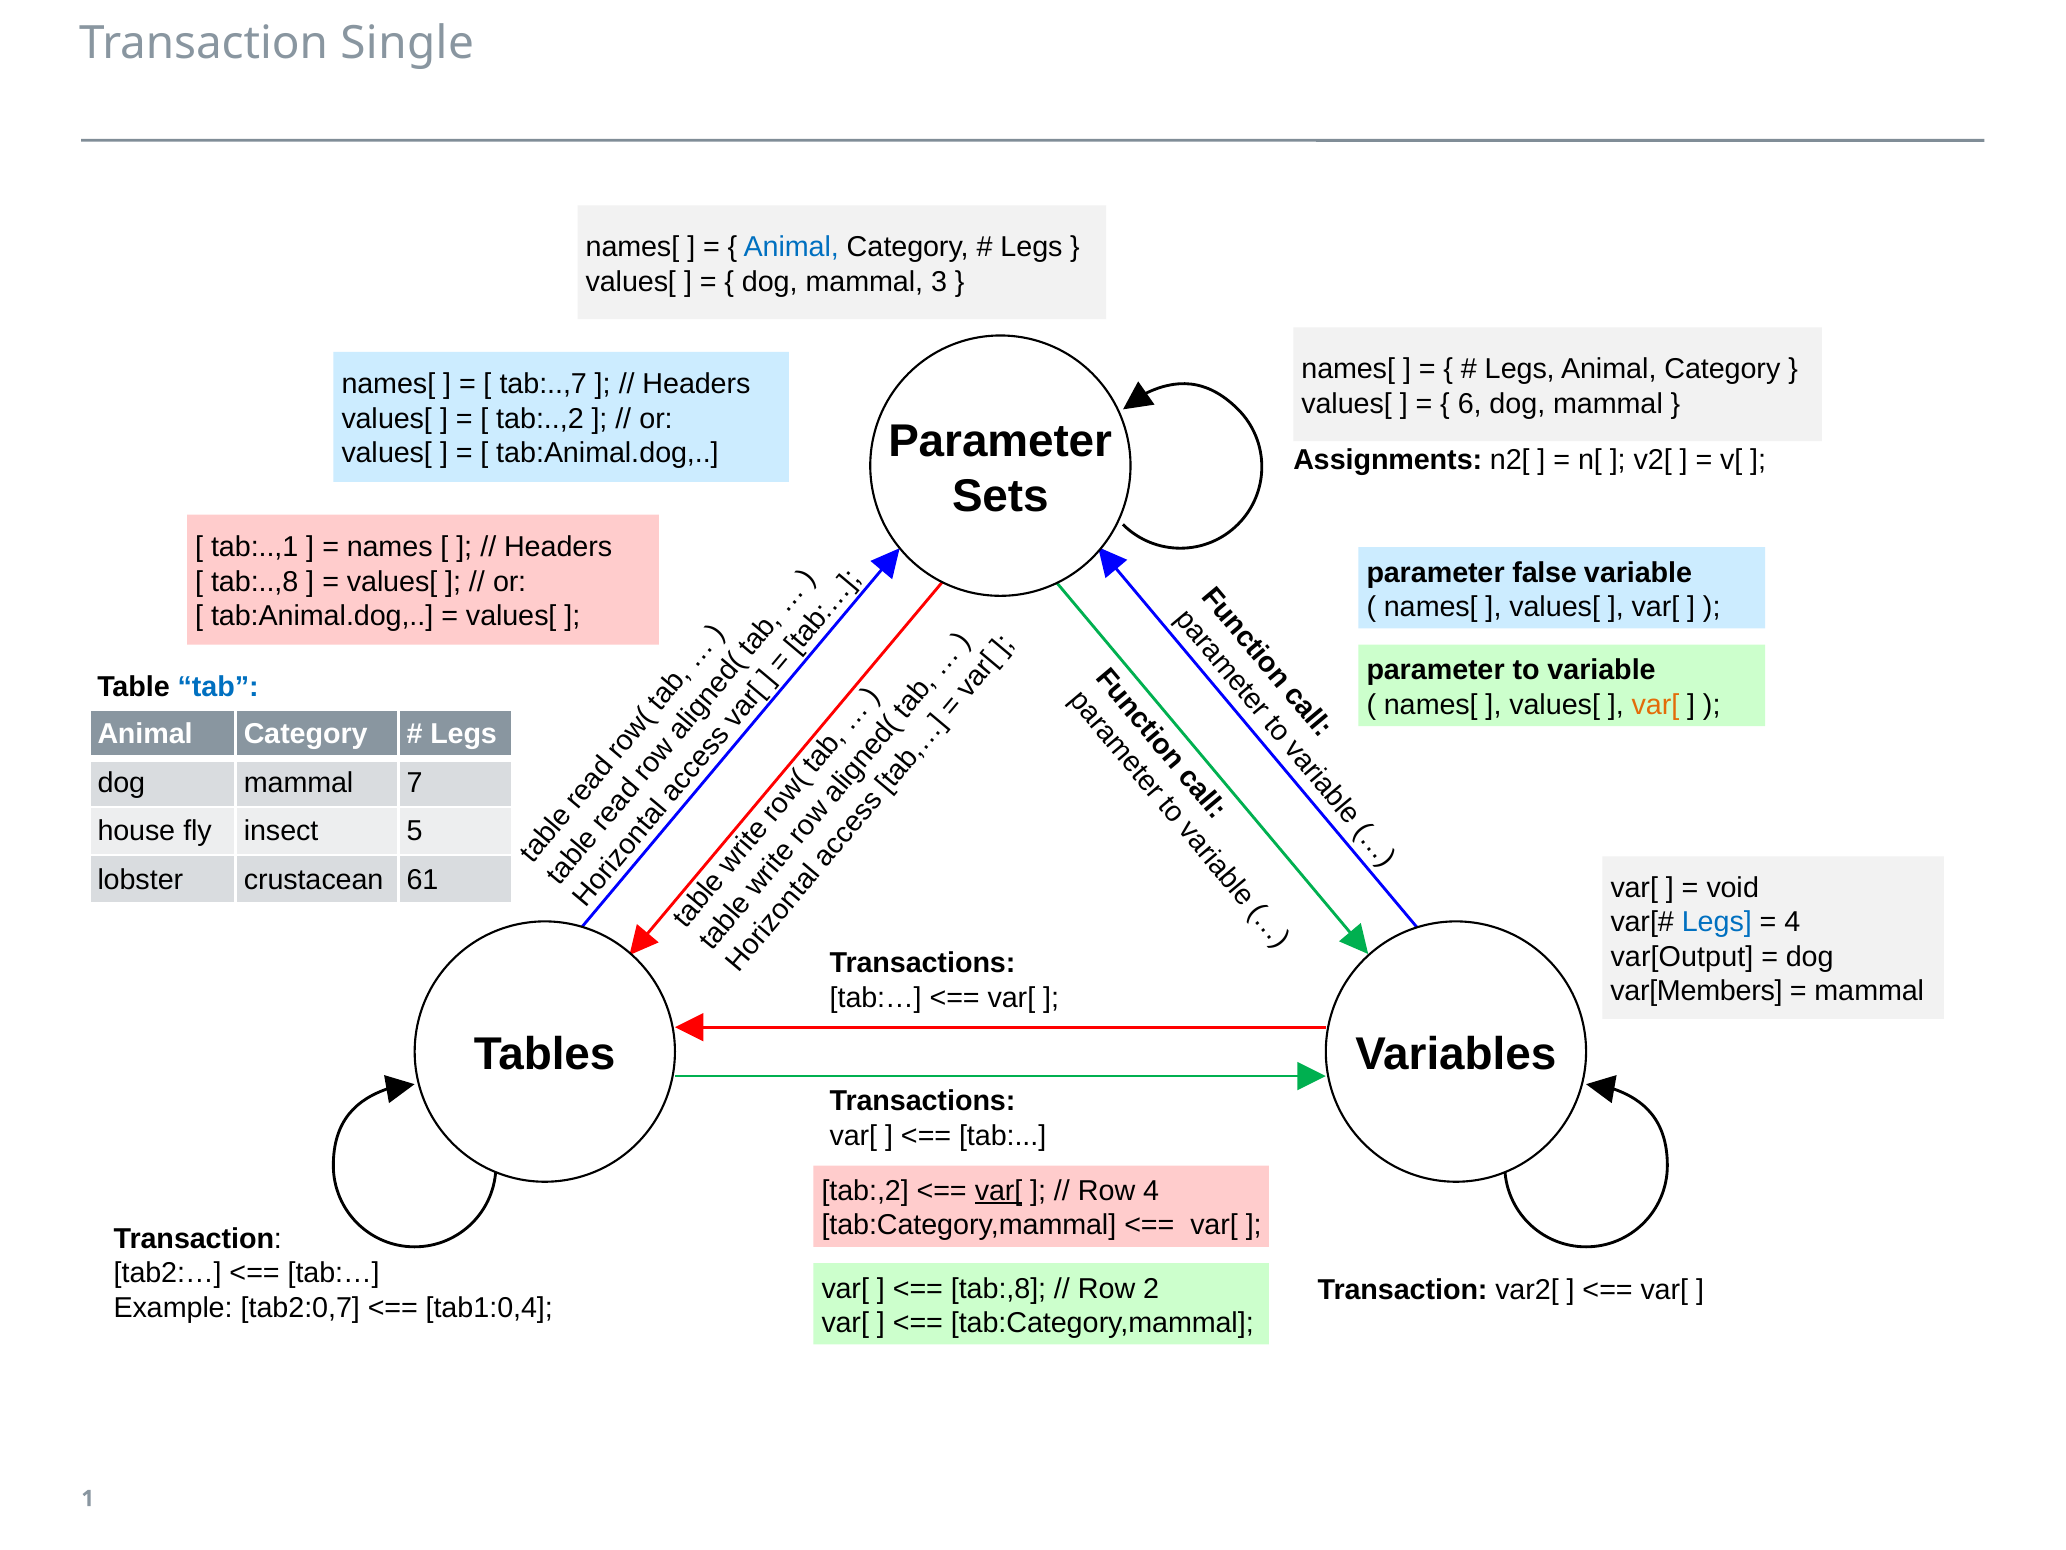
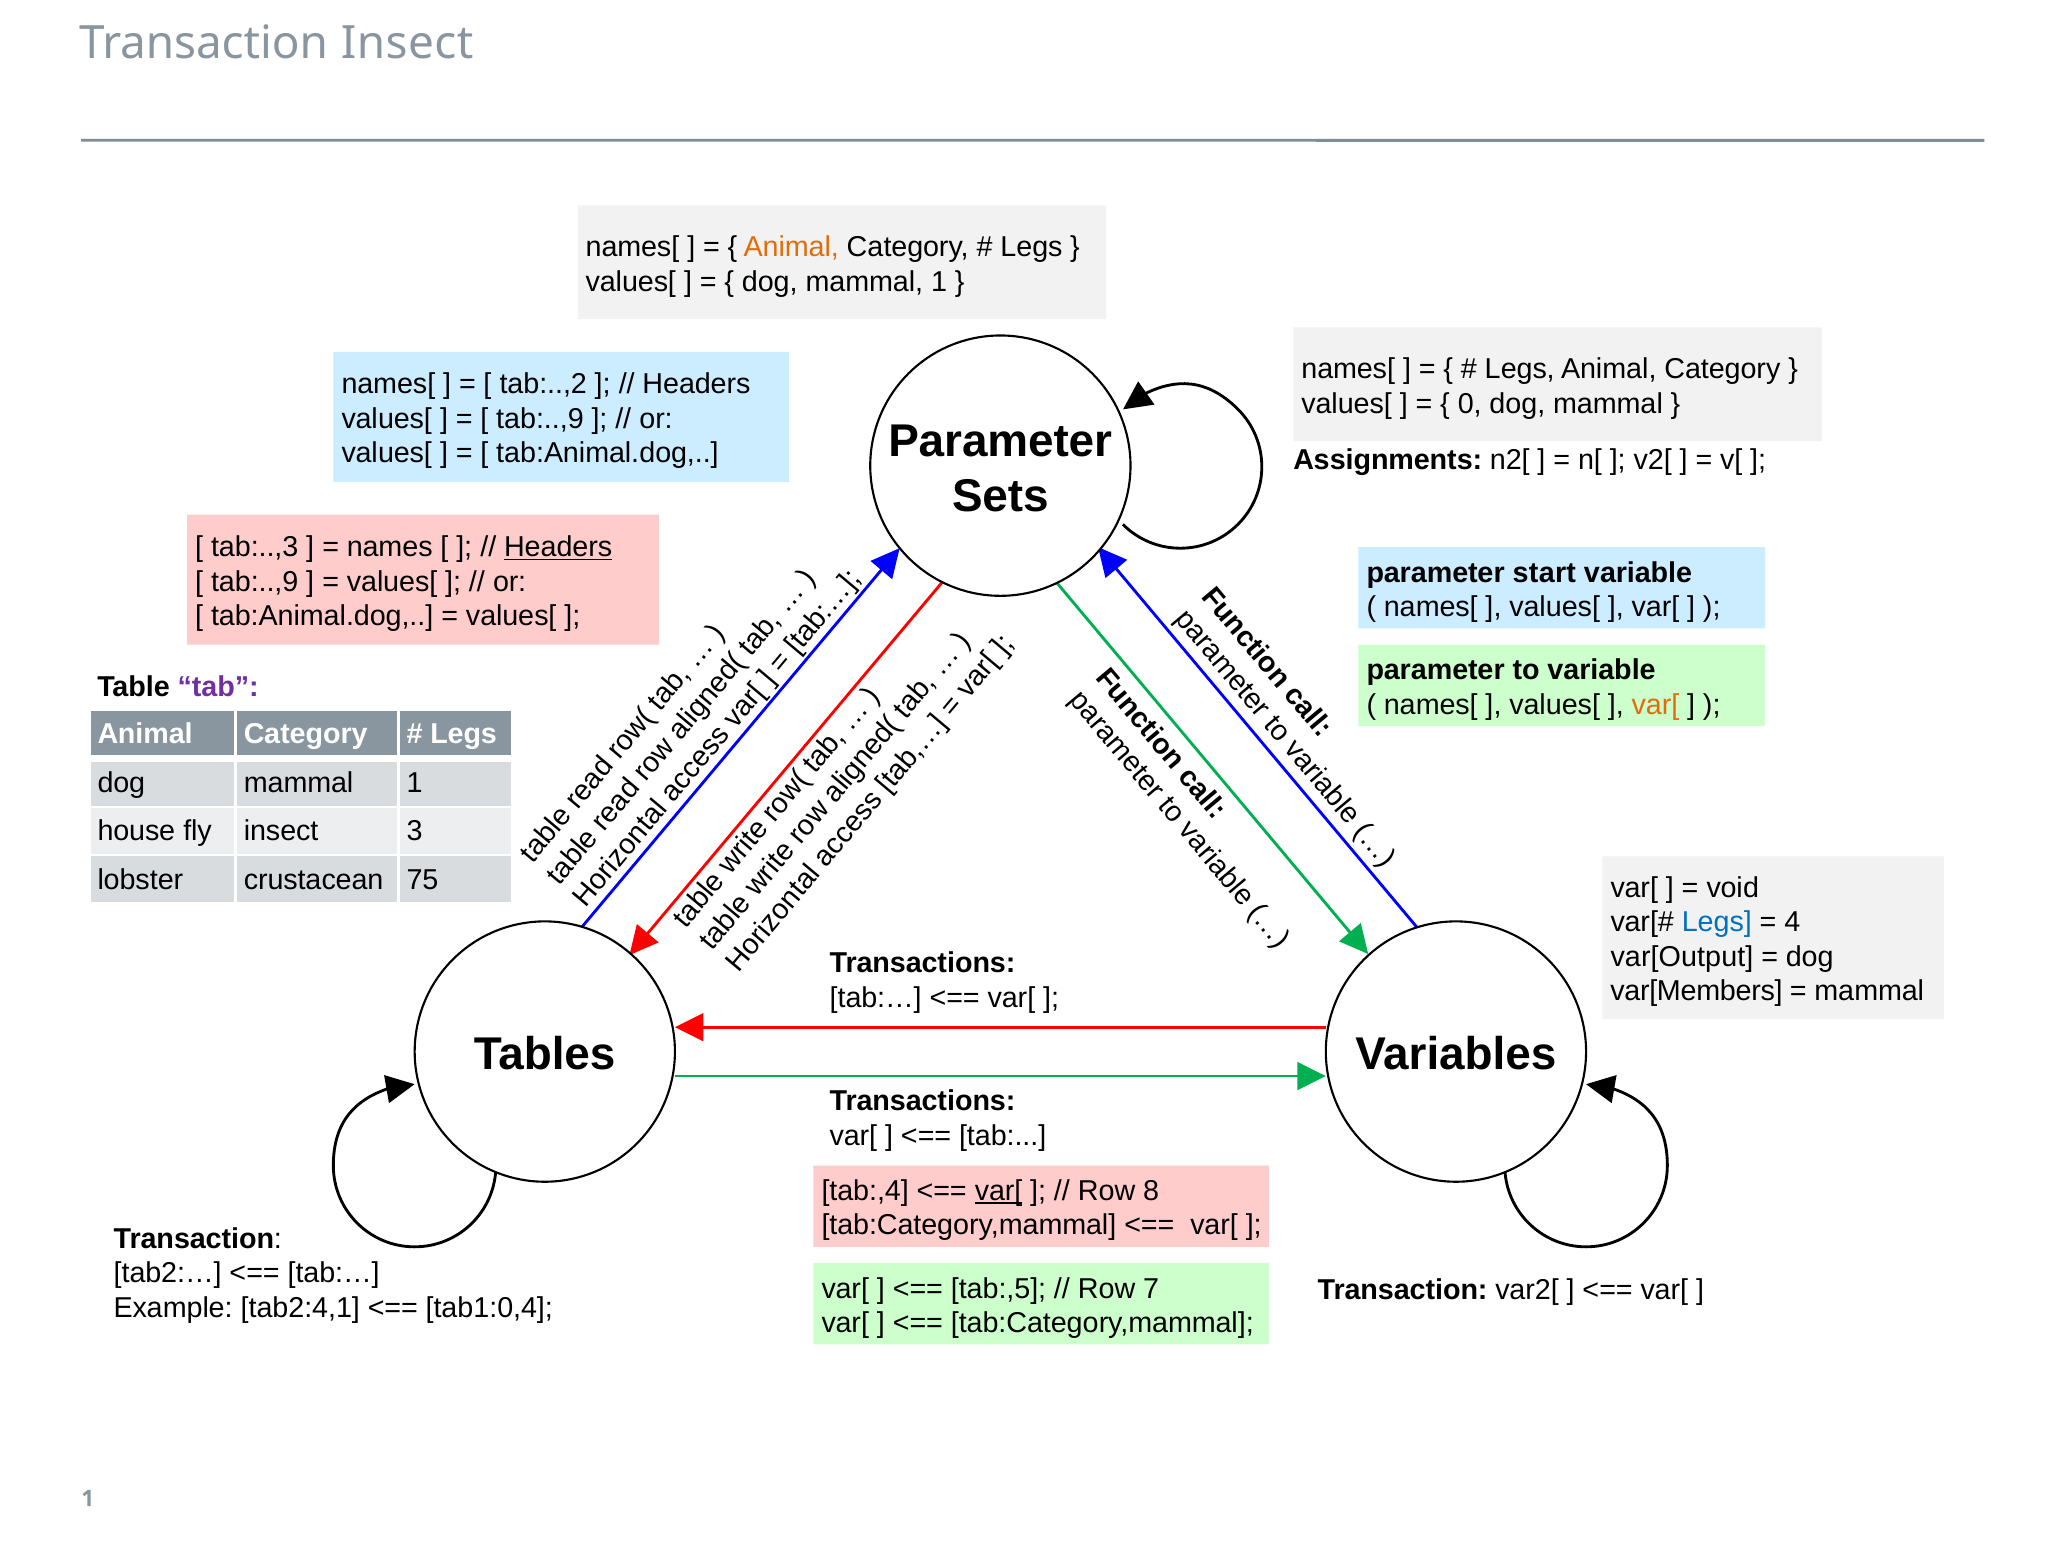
Transaction Single: Single -> Insect (407, 43)
Animal colour: blue -> orange (791, 247)
3: 3 -> 1 (939, 281)
tab:..,7: tab:..,7 -> tab:..,2 (543, 384)
6: 6 -> 0 (1470, 403)
tab:..,2: tab:..,2 -> tab:..,9 (540, 419)
tab:..,1: tab:..,1 -> tab:..,3 (255, 547)
Headers underline: none -> present (558, 547)
false: false -> start (1544, 572)
tab:..,8: tab:..,8 -> tab:..,9 (255, 581)
tab colour: blue -> purple (218, 687)
7: 7 -> 1 (415, 783)
5: 5 -> 3 (415, 831)
61: 61 -> 75 (422, 879)
tab:,2: tab:,2 -> tab:,4 (865, 1191)
Row 4: 4 -> 8 (1151, 1191)
tab:,8: tab:,8 -> tab:,5 (999, 1288)
2: 2 -> 7 (1151, 1288)
tab2:0,7: tab2:0,7 -> tab2:4,1 (300, 1307)
